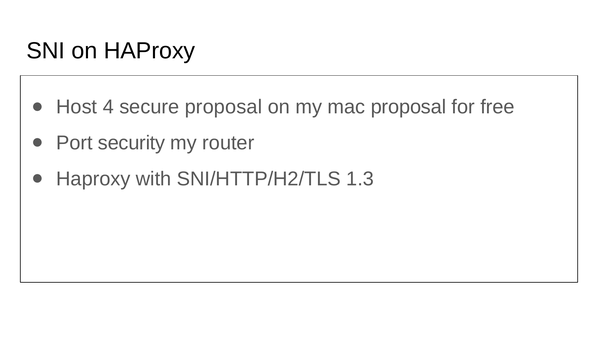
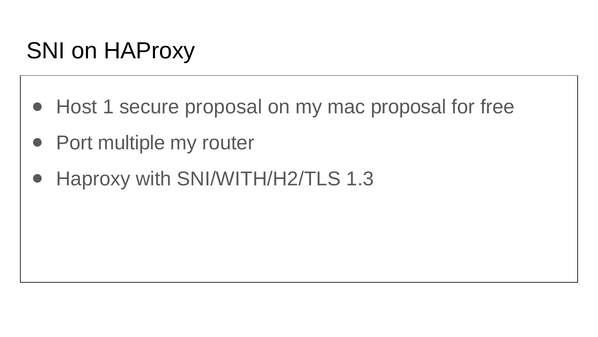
4: 4 -> 1 (108, 107)
security: security -> multiple (132, 143)
SNI/HTTP/H2/TLS: SNI/HTTP/H2/TLS -> SNI/WITH/H2/TLS (259, 178)
